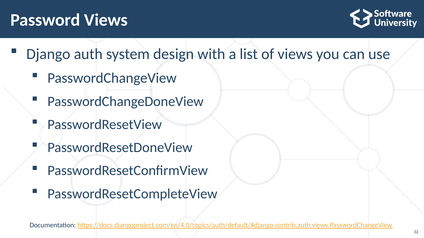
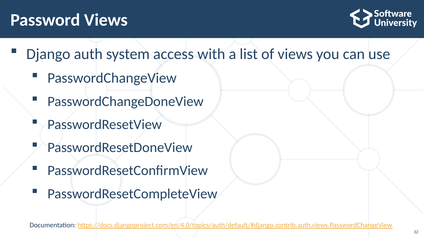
design: design -> access (174, 54)
